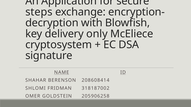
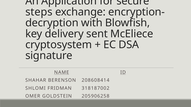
only: only -> sent (97, 34)
